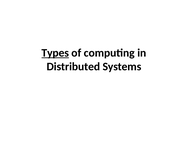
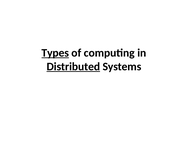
Distributed underline: none -> present (73, 67)
